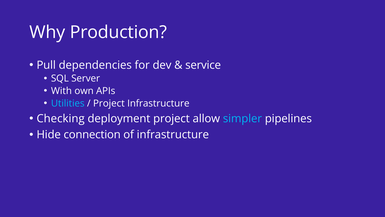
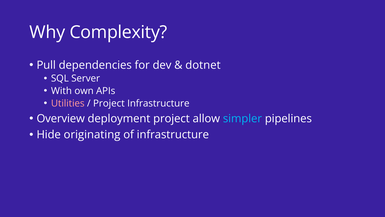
Production: Production -> Complexity (118, 32)
service: service -> dotnet (203, 65)
Utilities colour: light blue -> pink (68, 103)
Checking: Checking -> Overview (61, 118)
connection: connection -> originating (92, 134)
